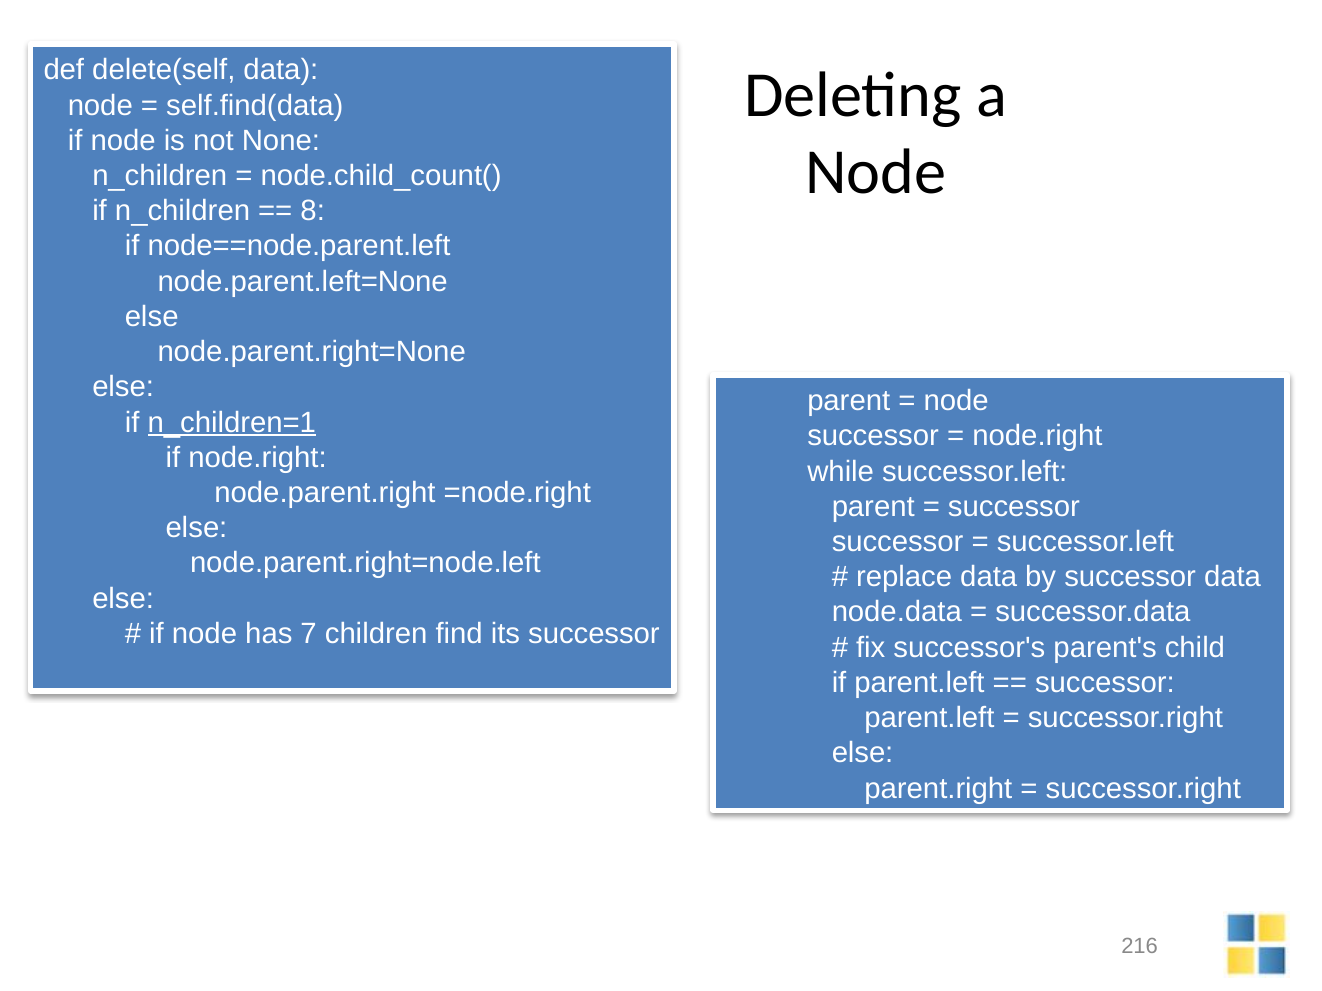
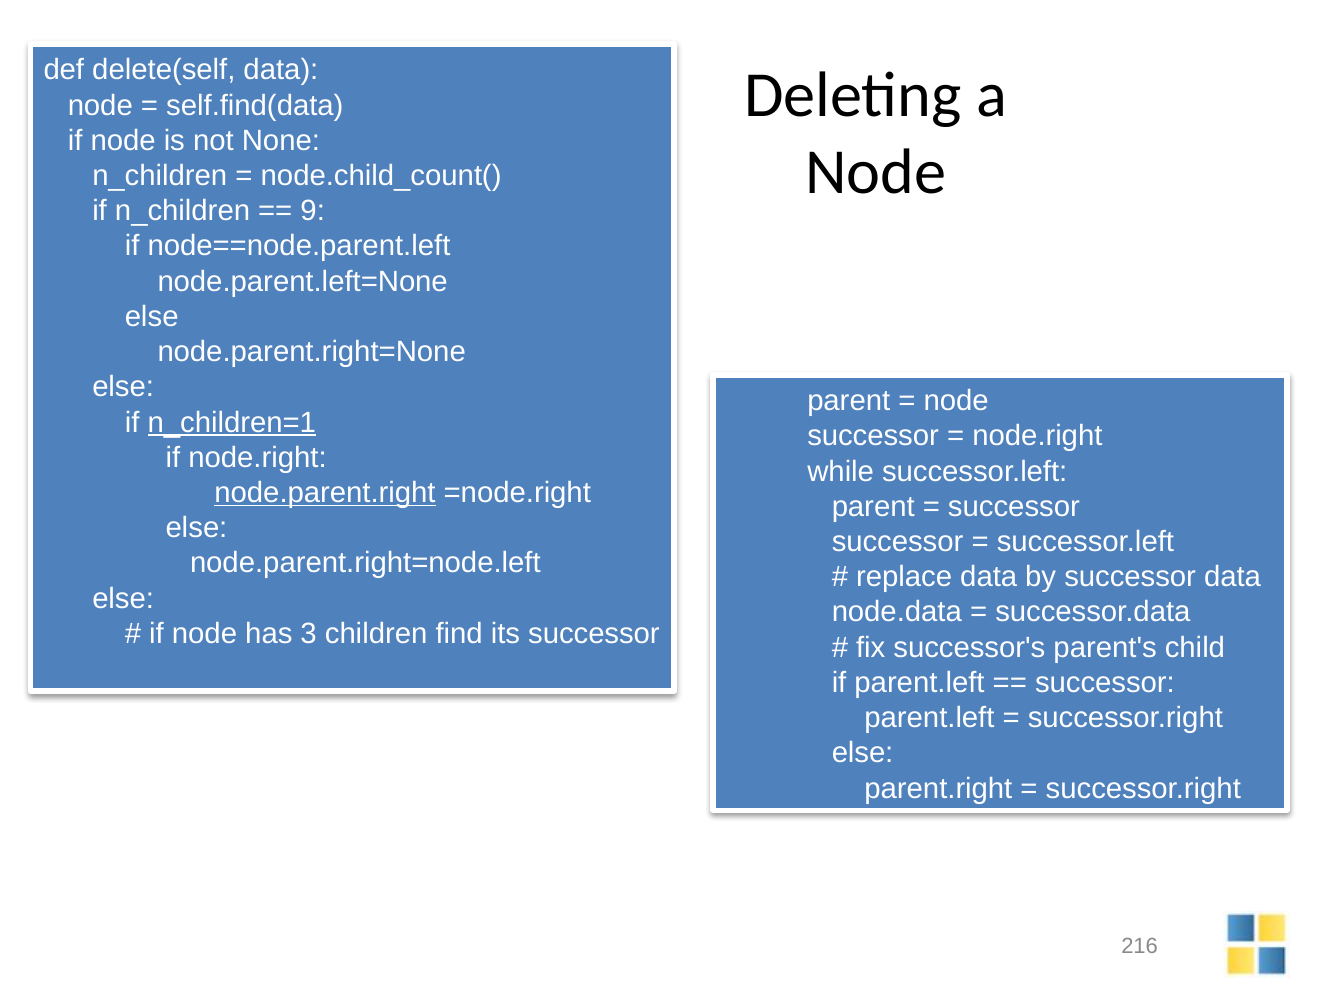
8: 8 -> 9 (313, 211)
node.parent.right underline: none -> present (325, 493)
7: 7 -> 3 (309, 634)
